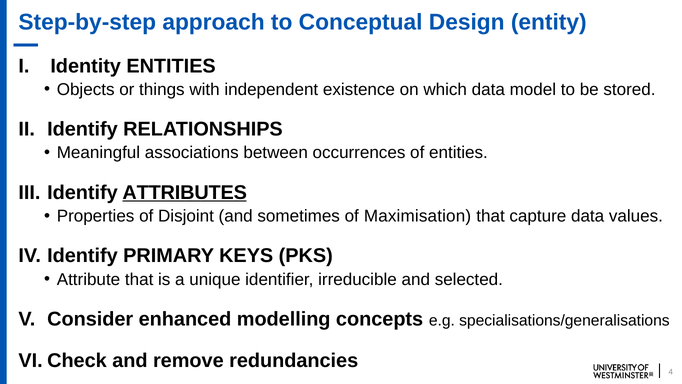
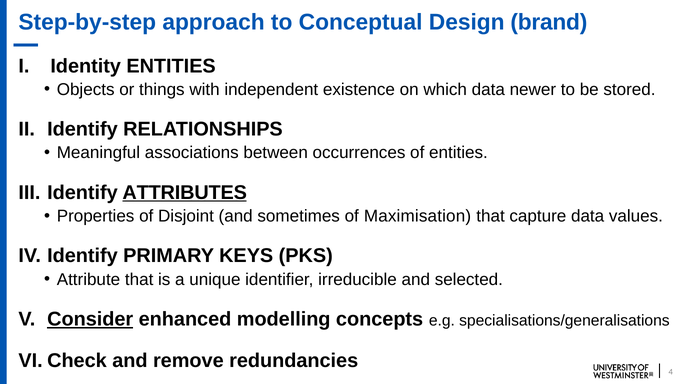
entity: entity -> brand (549, 22)
model: model -> newer (533, 89)
Consider underline: none -> present (90, 319)
